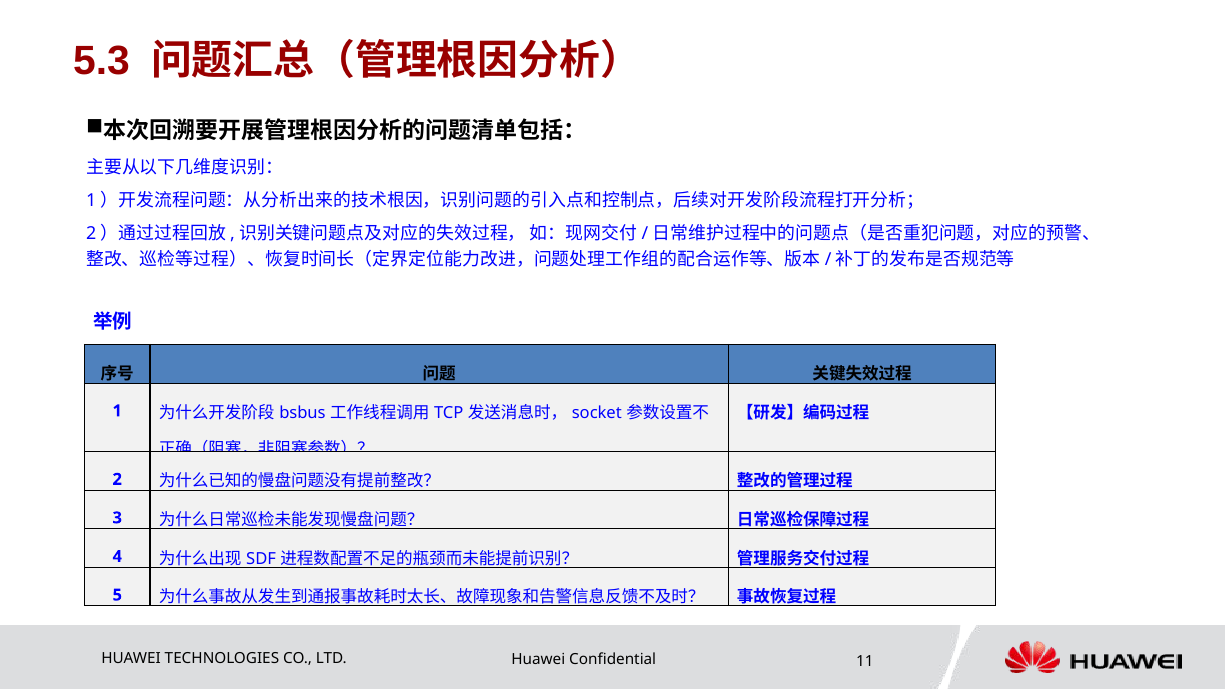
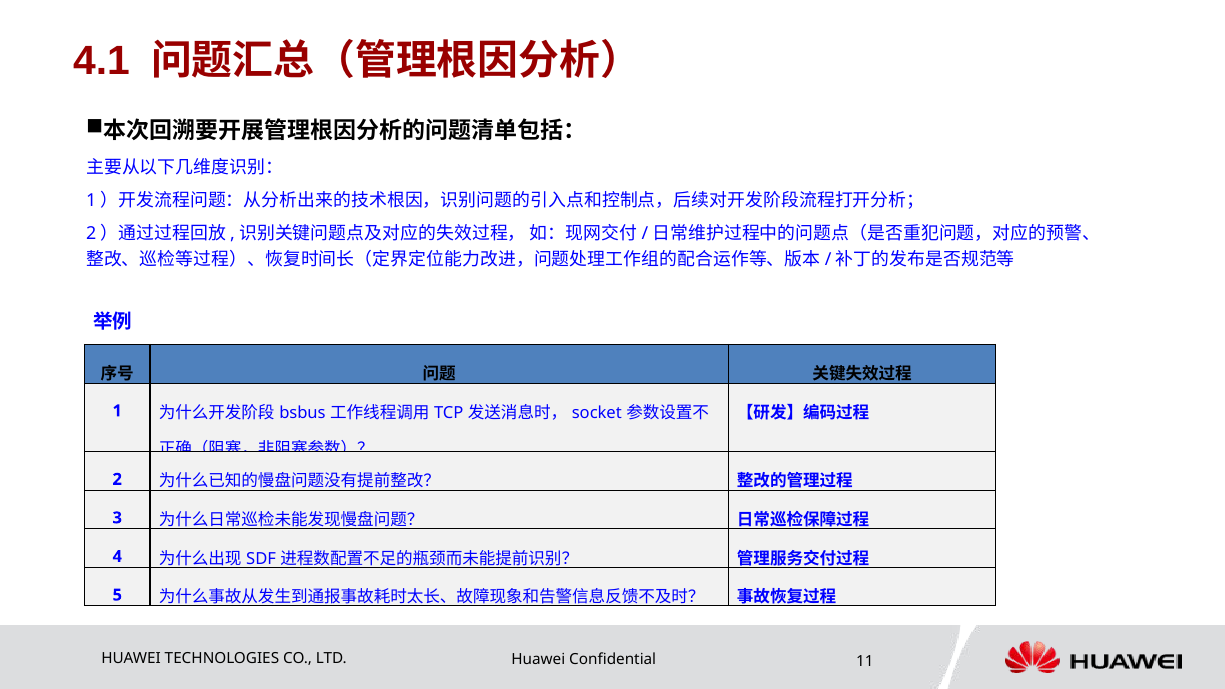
5.3: 5.3 -> 4.1 (101, 61)
